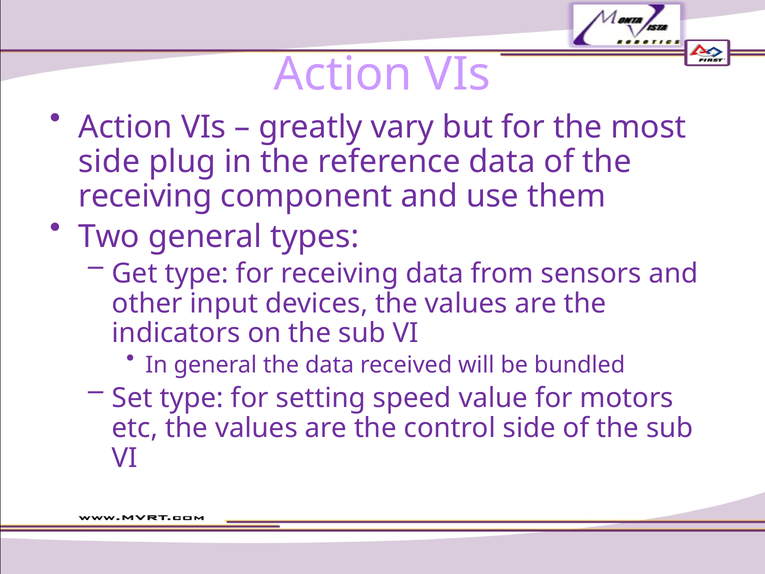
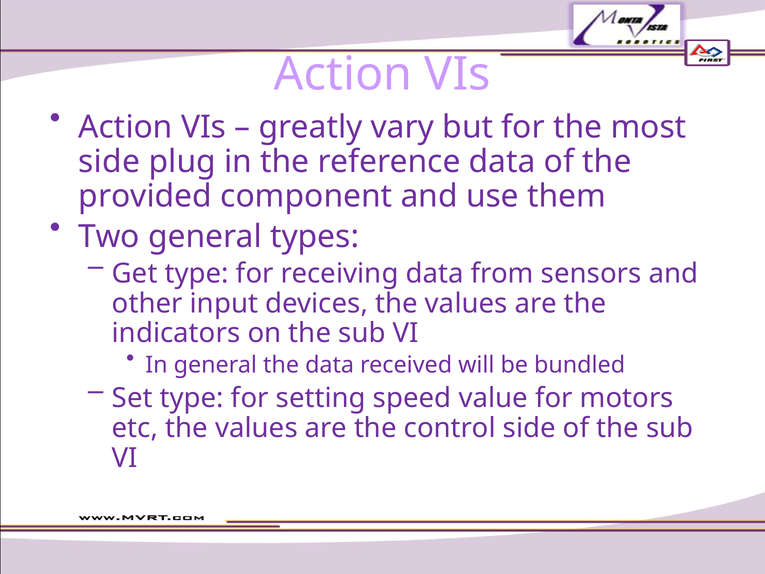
receiving: receiving -> provided (145, 196)
